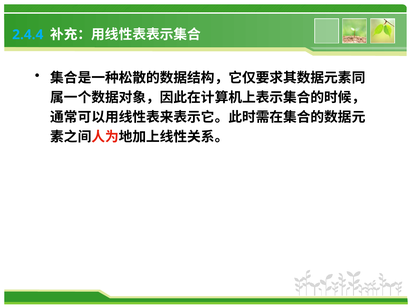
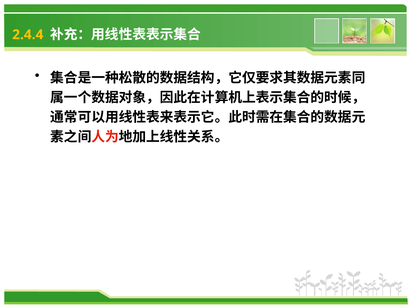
2.4.4 colour: light blue -> yellow (28, 35)
